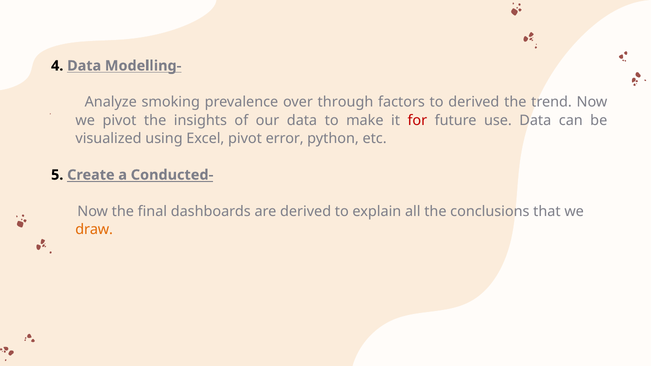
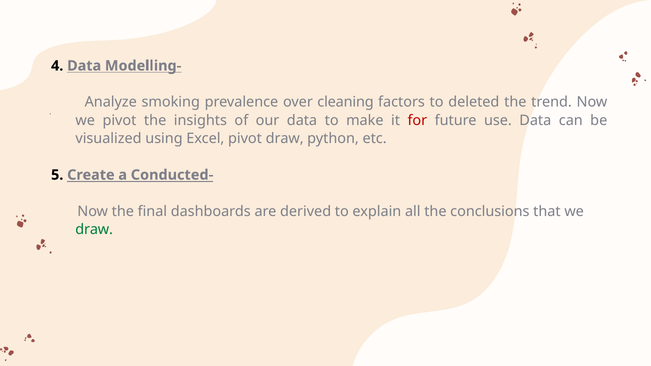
through: through -> cleaning (346, 102)
to derived: derived -> deleted (474, 102)
pivot error: error -> draw (285, 139)
draw colour: orange -> green (94, 230)
